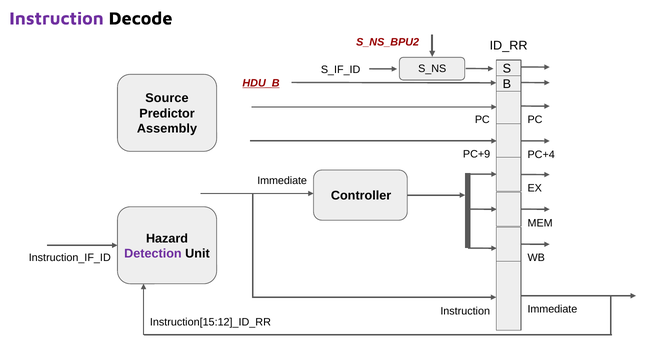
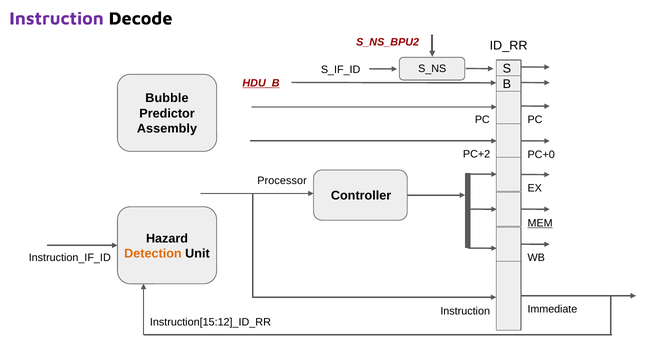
Source: Source -> Bubble (167, 98)
PC+9: PC+9 -> PC+2 (477, 155)
PC+4: PC+4 -> PC+0 (541, 155)
Immediate: Immediate -> Processor (282, 181)
MEM underline: none -> present (540, 223)
Detection colour: purple -> orange (153, 254)
